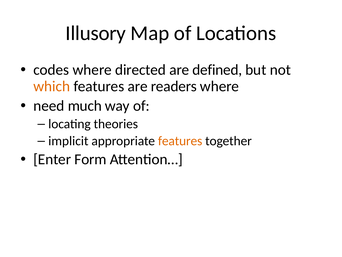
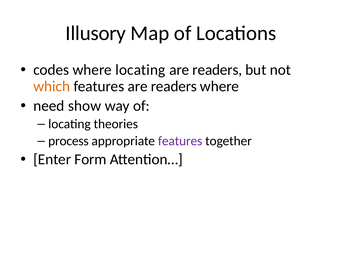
where directed: directed -> locating (140, 70)
defined: defined -> readers (217, 70)
much: much -> show (85, 106)
implicit: implicit -> process (68, 141)
features colour: orange -> purple (180, 141)
